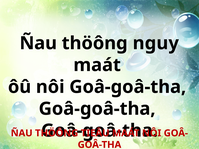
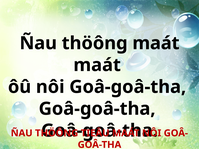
thöông nguy: nguy -> maát (156, 43)
